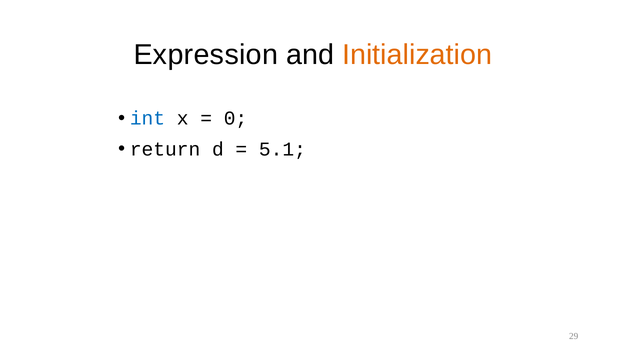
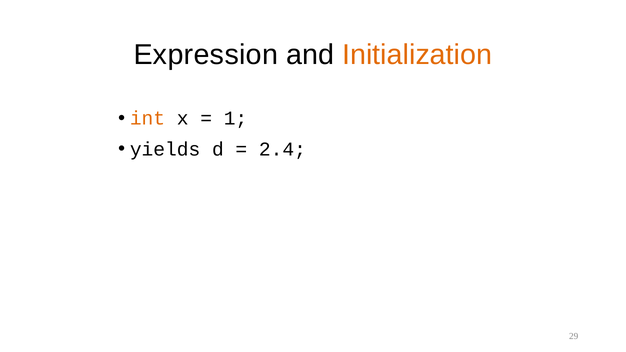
int colour: blue -> orange (147, 118)
0: 0 -> 1 (235, 118)
return: return -> yields (165, 149)
5.1: 5.1 -> 2.4 (282, 149)
